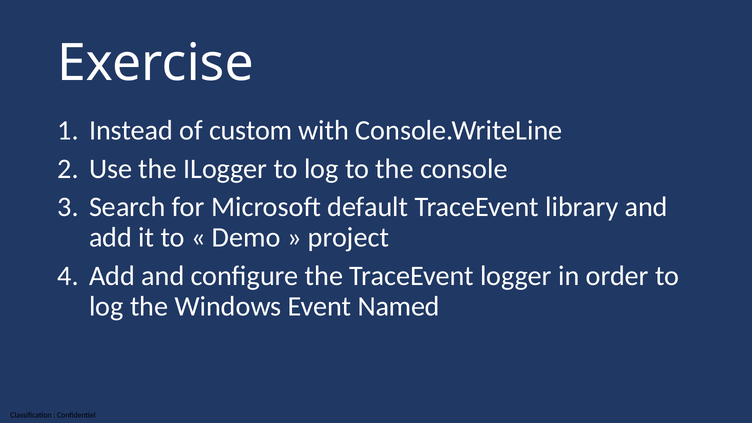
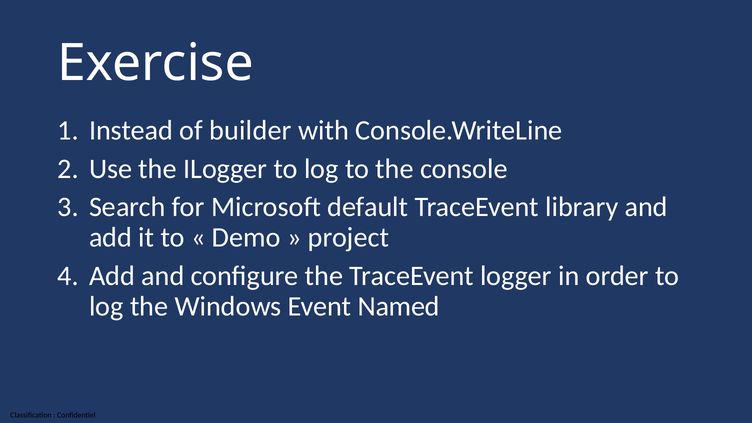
custom: custom -> builder (250, 130)
